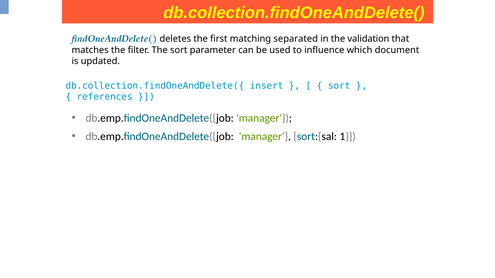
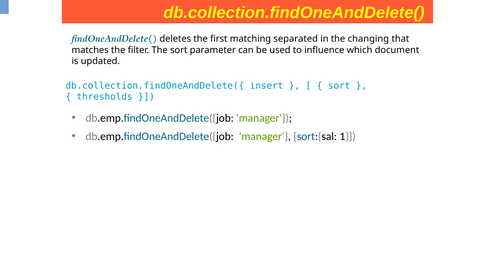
validation: validation -> changing (368, 39)
references: references -> thresholds (105, 97)
